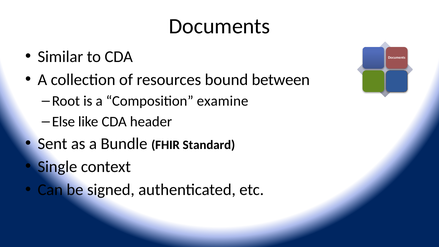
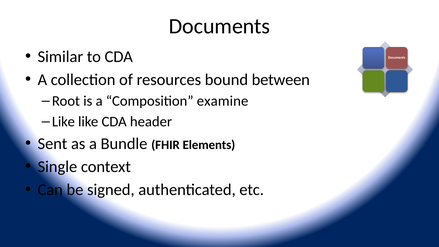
Else: Else -> Like (63, 122)
Standard: Standard -> Elements (209, 145)
